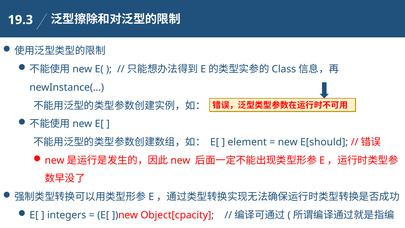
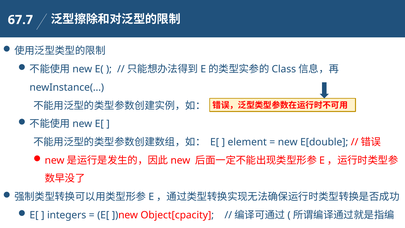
19.3: 19.3 -> 67.7 (20, 20)
E[should: E[should -> E[double (324, 142)
